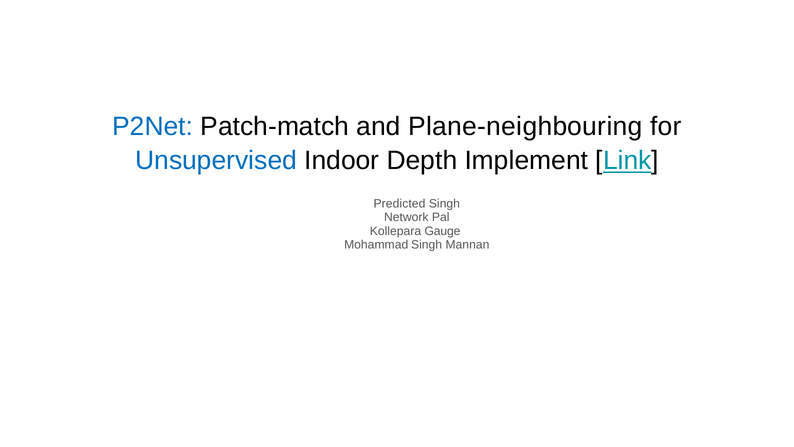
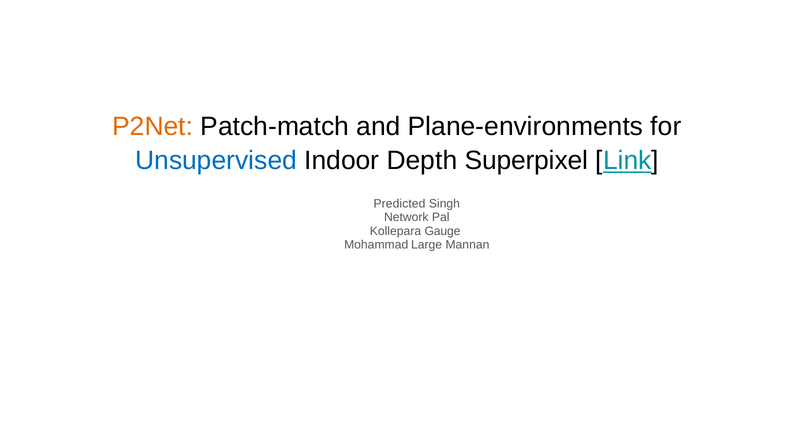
P2Net colour: blue -> orange (153, 126)
Plane-neighbouring: Plane-neighbouring -> Plane-environments (526, 126)
Implement: Implement -> Superpixel (526, 160)
Mohammad Singh: Singh -> Large (427, 244)
